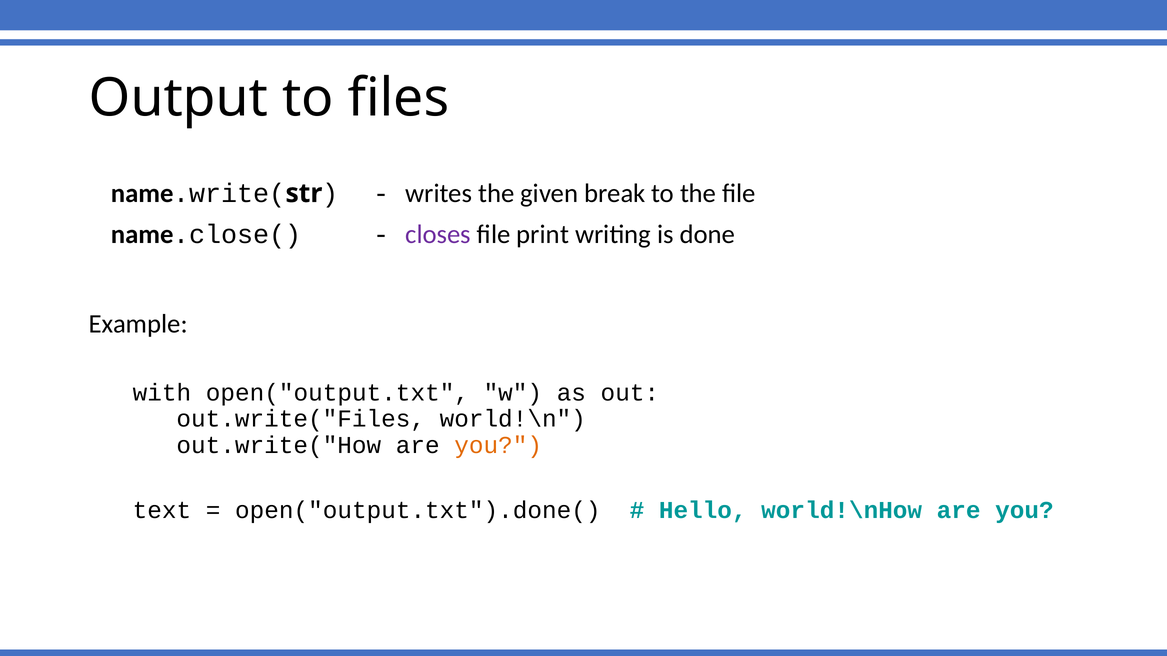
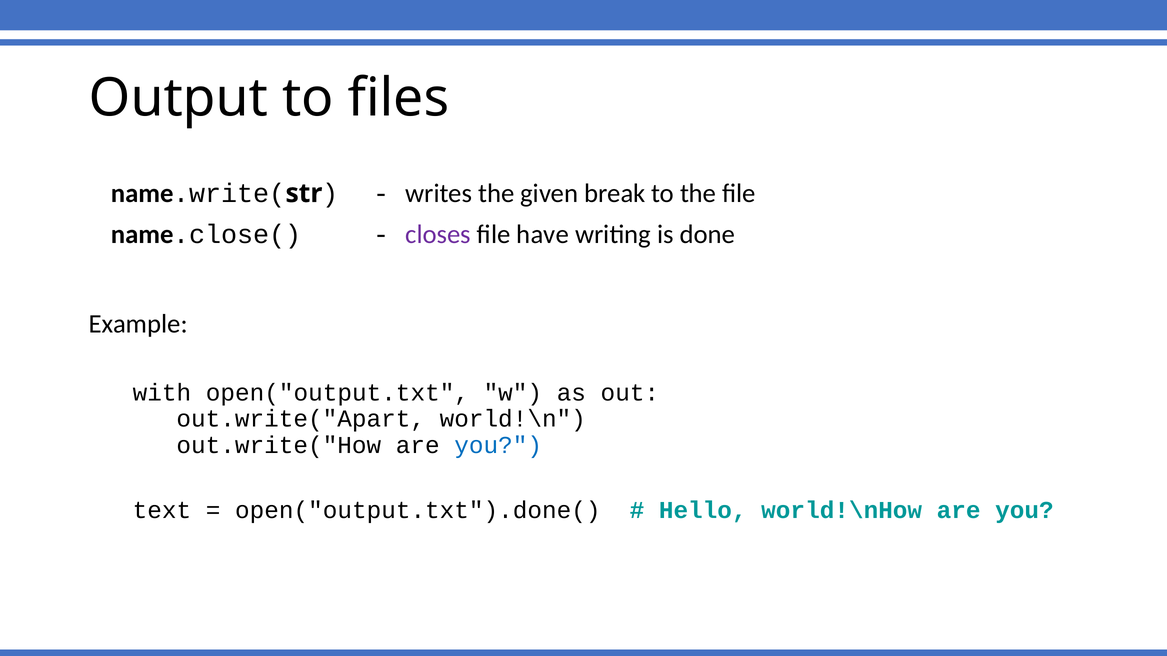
print: print -> have (543, 234)
out.write("Files: out.write("Files -> out.write("Apart (301, 419)
you colour: orange -> blue (498, 445)
